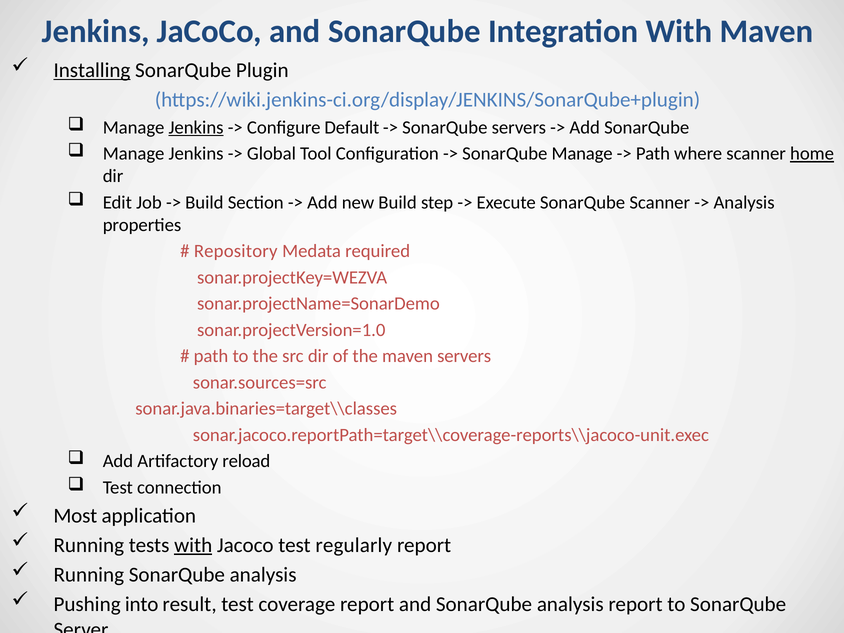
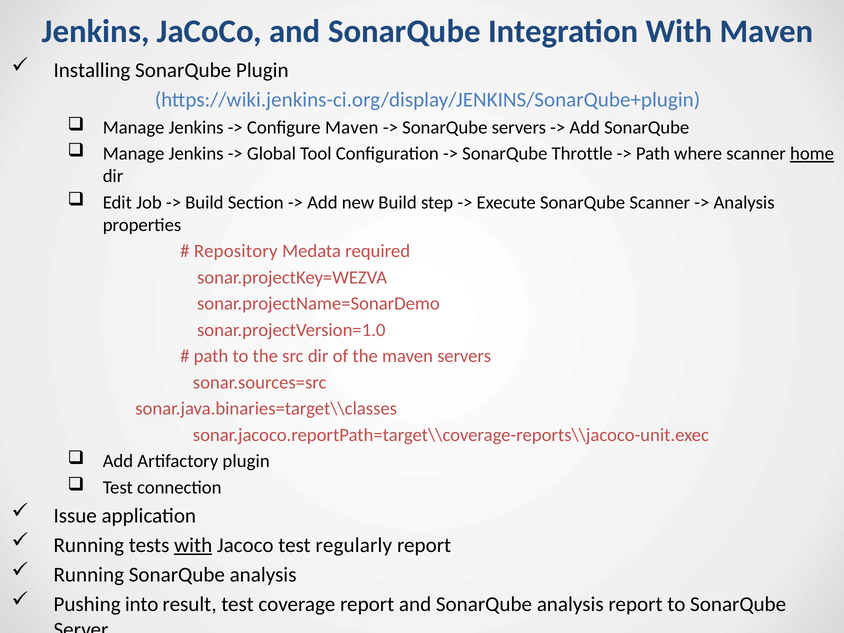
Installing underline: present -> none (92, 70)
Jenkins underline: present -> none (196, 127)
Configure Default: Default -> Maven (352, 127)
SonarQube Manage: Manage -> Throttle (582, 154)
Artifactory reload: reload -> plugin (246, 461)
Most: Most -> Issue (75, 516)
